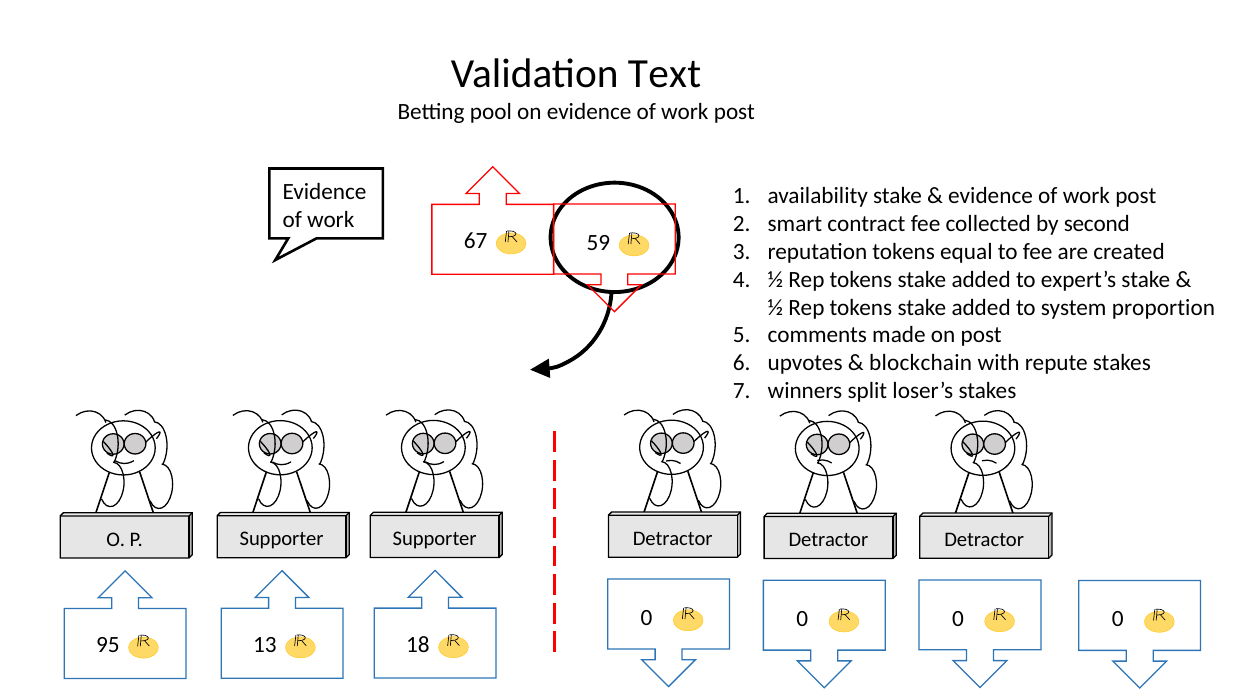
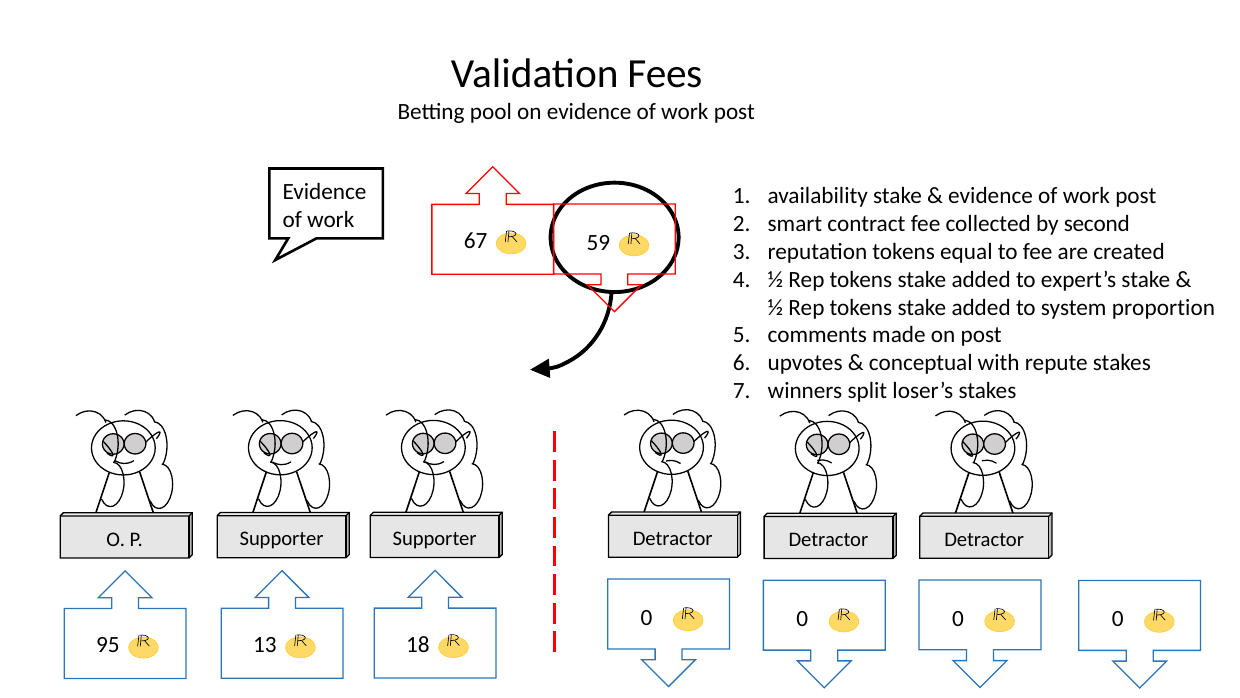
Text: Text -> Fees (665, 74)
blockchain: blockchain -> conceptual (921, 363)
